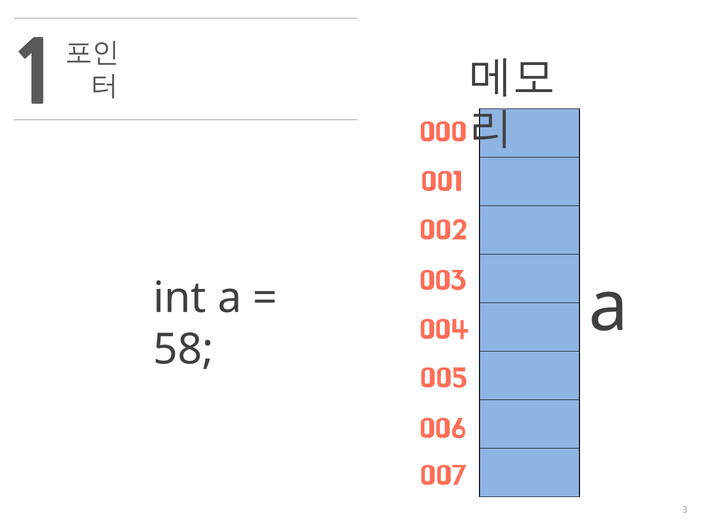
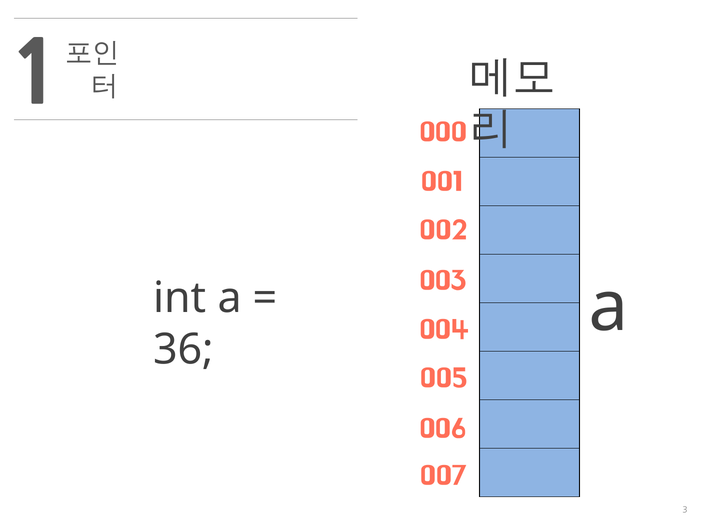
58: 58 -> 36 (184, 350)
